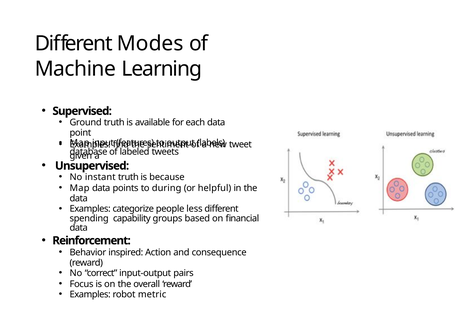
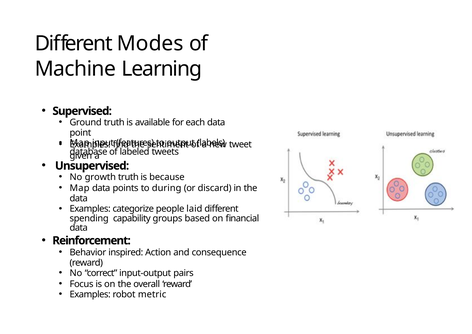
instant: instant -> growth (100, 177)
helpful: helpful -> discard (215, 188)
less: less -> laid (194, 209)
